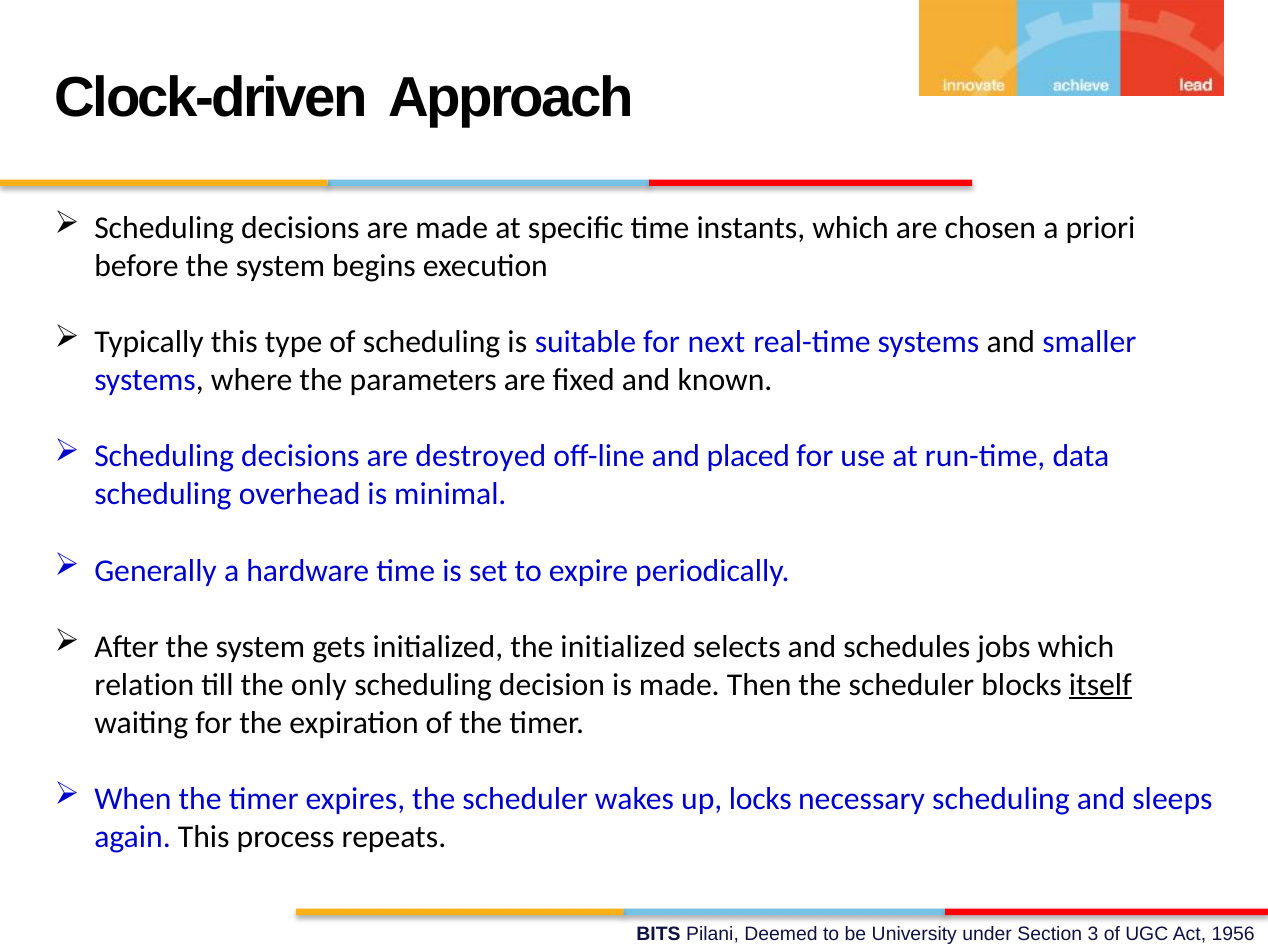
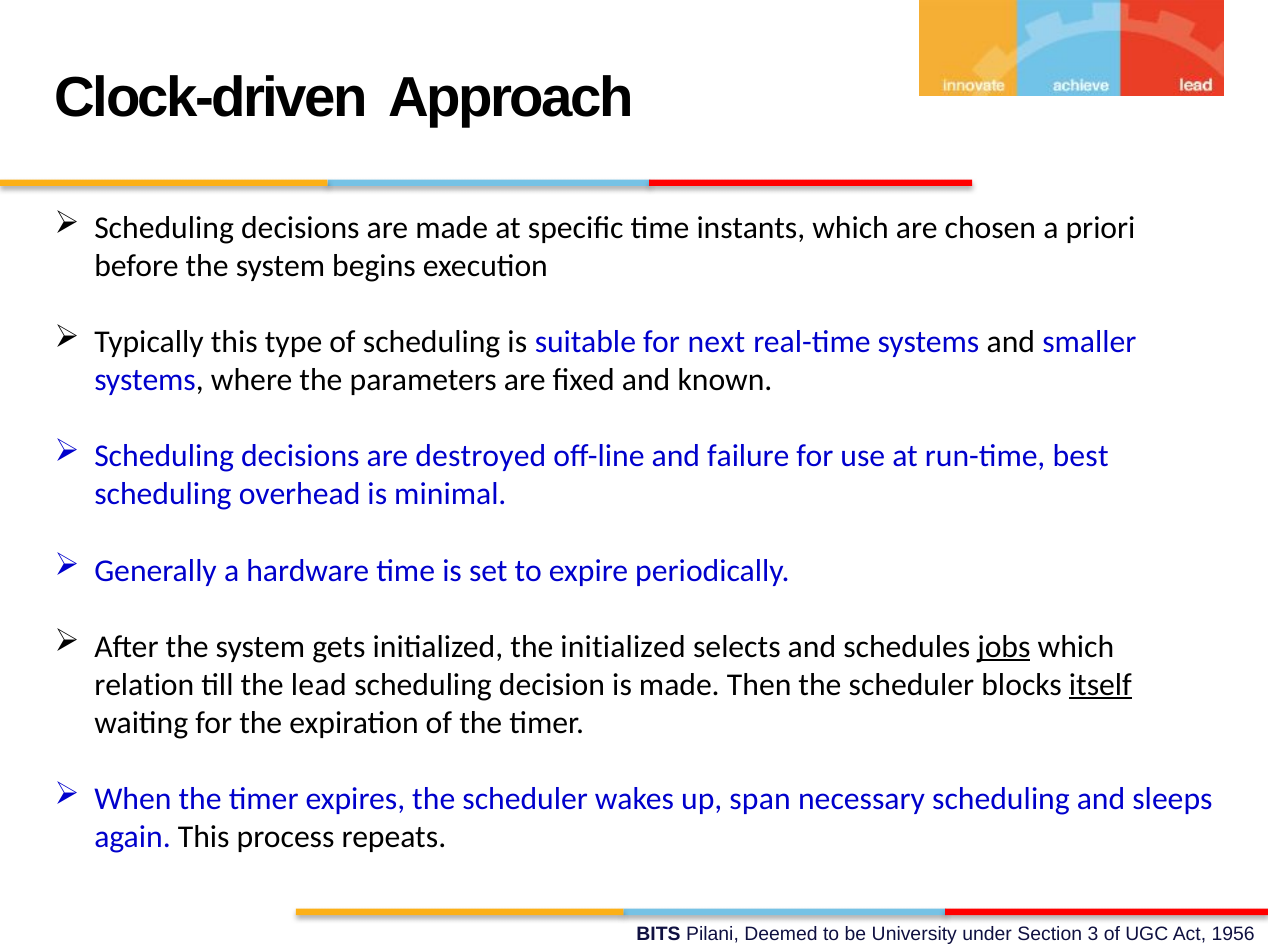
placed: placed -> failure (748, 456)
data: data -> best (1081, 456)
jobs underline: none -> present (1004, 647)
only: only -> lead (319, 685)
locks: locks -> span (760, 799)
